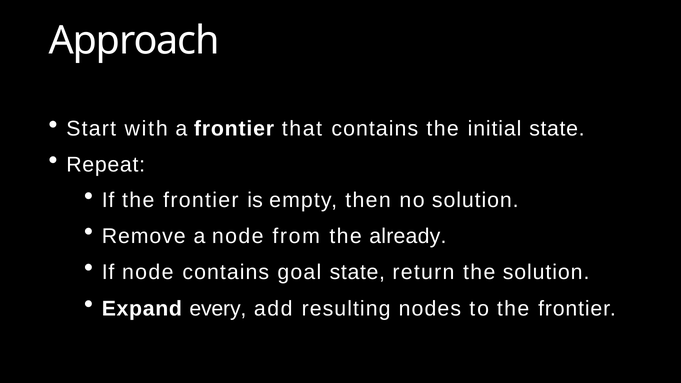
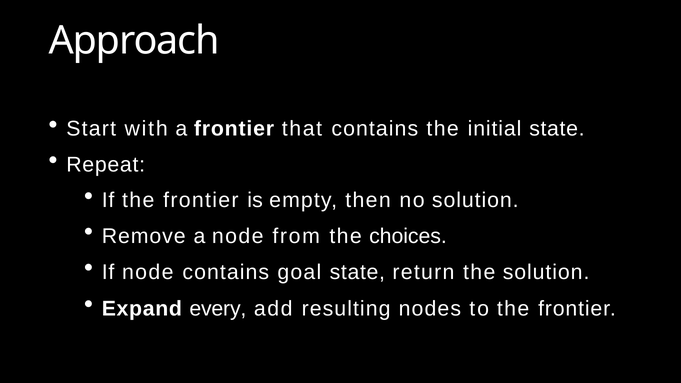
already: already -> choices (408, 236)
